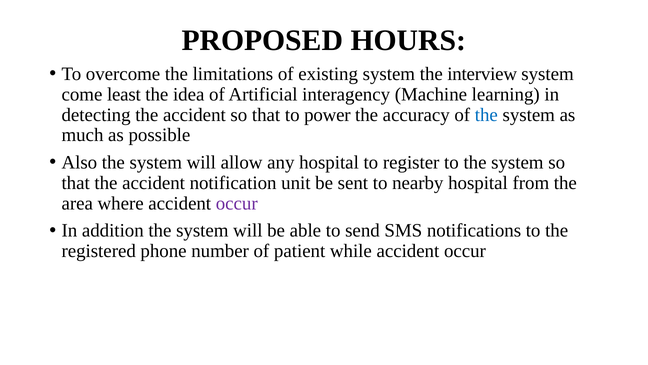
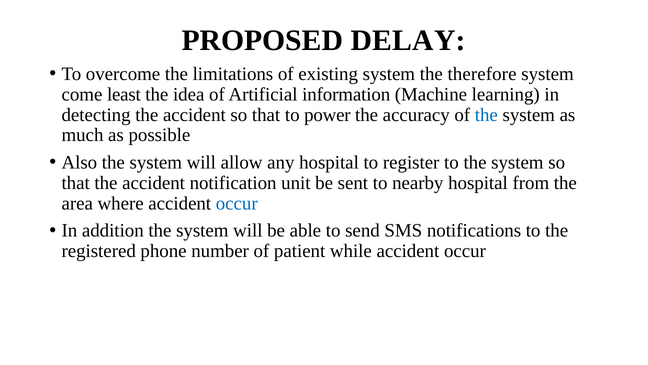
HOURS: HOURS -> DELAY (408, 40)
interview: interview -> therefore (482, 74)
interagency: interagency -> information (346, 94)
occur colour: purple -> blue (237, 203)
